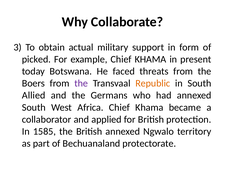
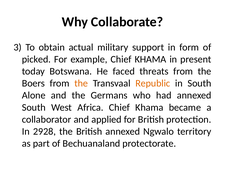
the colour: purple -> orange (81, 83)
Allied: Allied -> Alone (34, 95)
1585: 1585 -> 2928 (44, 131)
